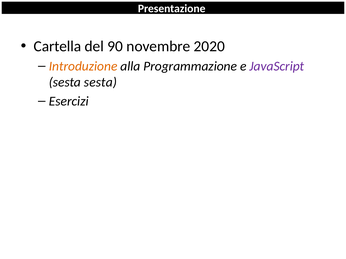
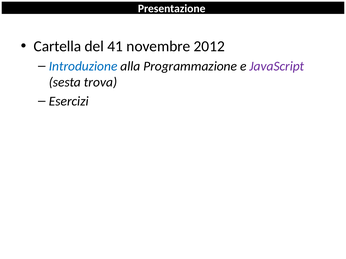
90: 90 -> 41 (115, 46)
2020: 2020 -> 2012 (209, 46)
Introduzione colour: orange -> blue (83, 66)
sesta sesta: sesta -> trova (101, 82)
